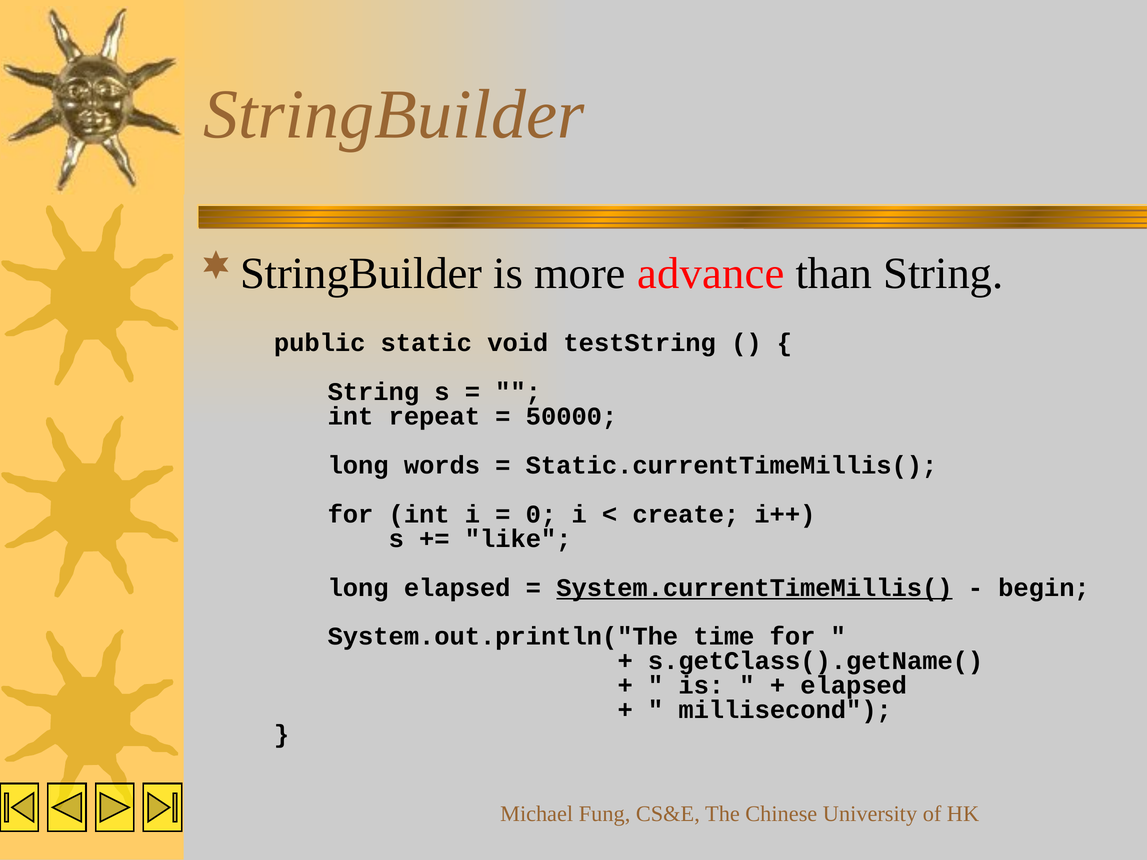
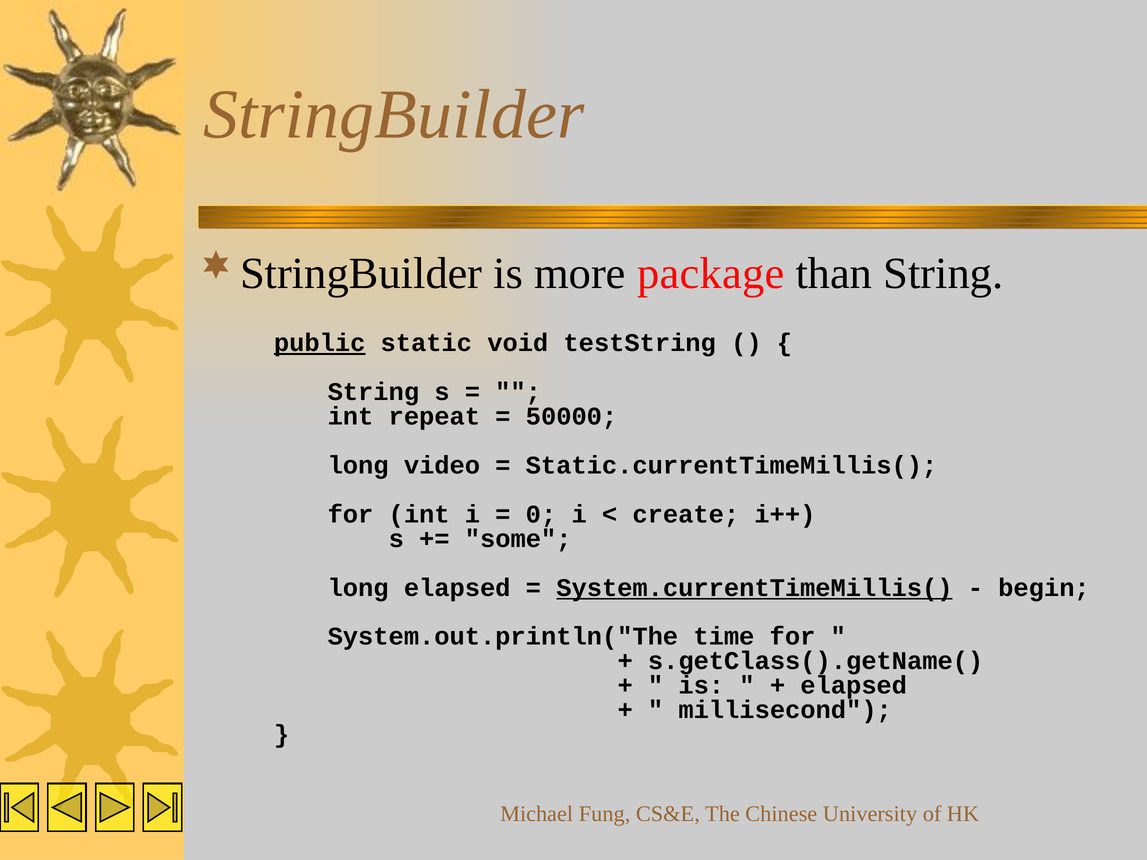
advance: advance -> package (711, 274)
public underline: none -> present (320, 343)
words: words -> video (442, 465)
like: like -> some (518, 539)
